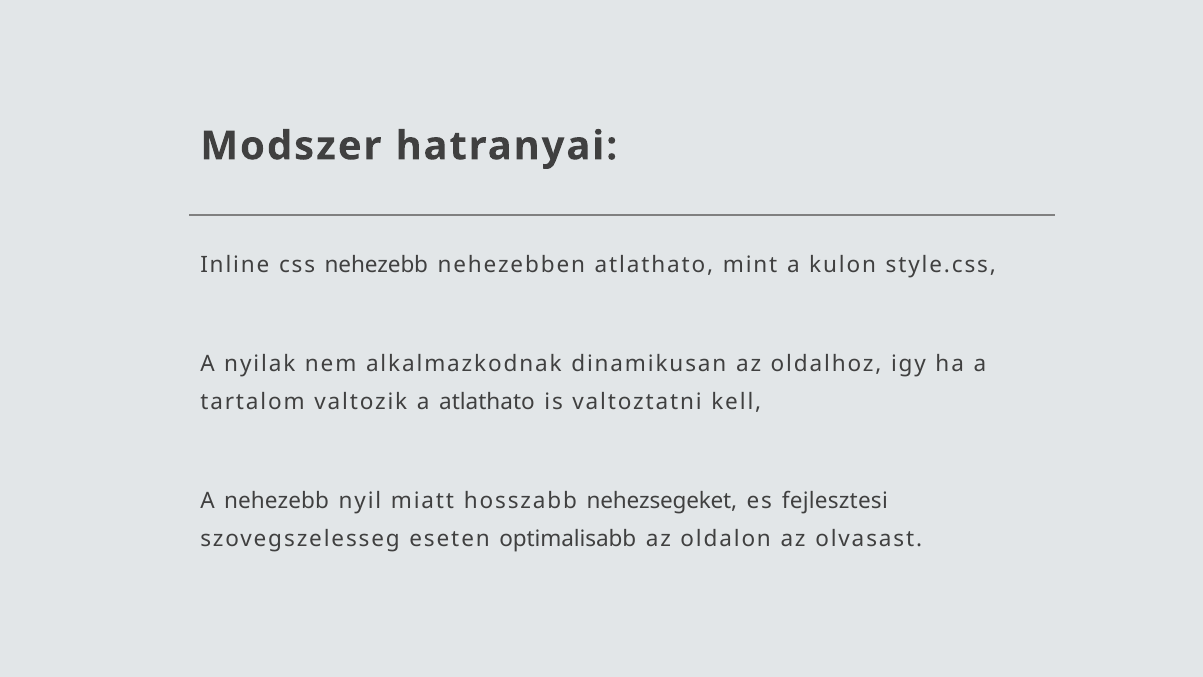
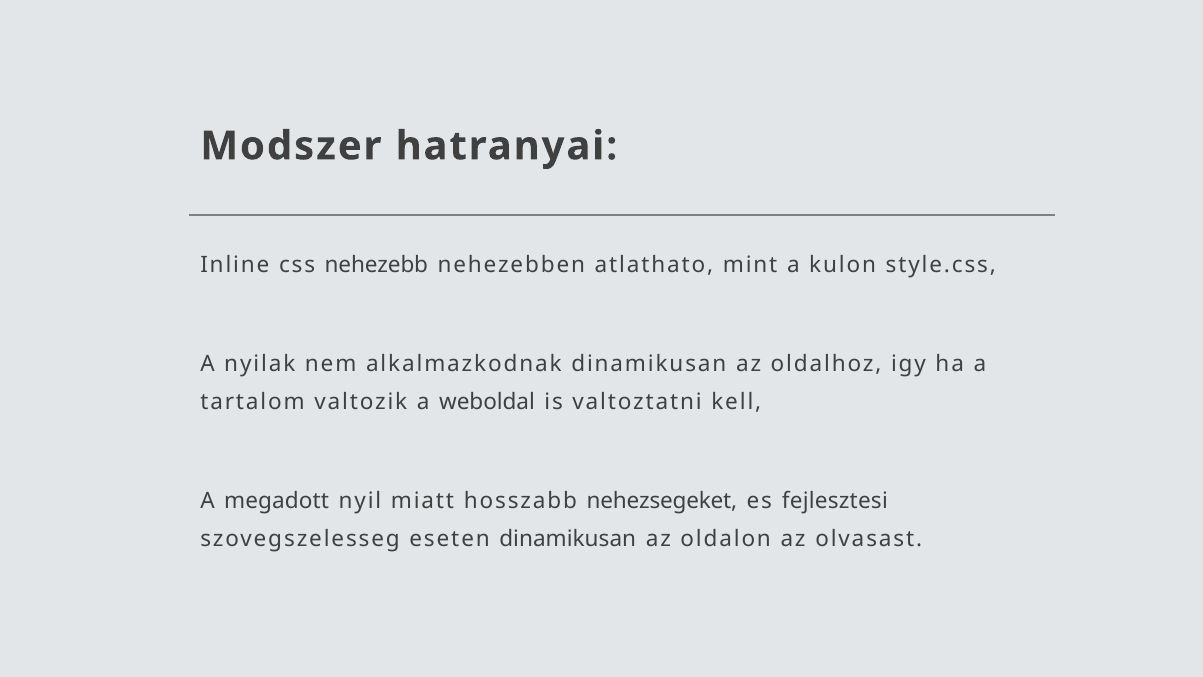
a atlathato: atlathato -> weboldal (487, 402)
A nehezebb: nehezebb -> megadott (277, 501)
eseten optimalisabb: optimalisabb -> dinamikusan (568, 539)
